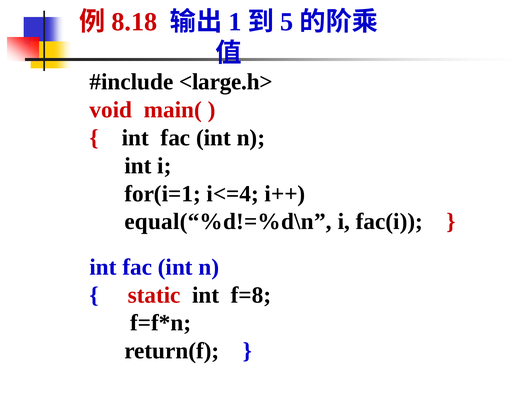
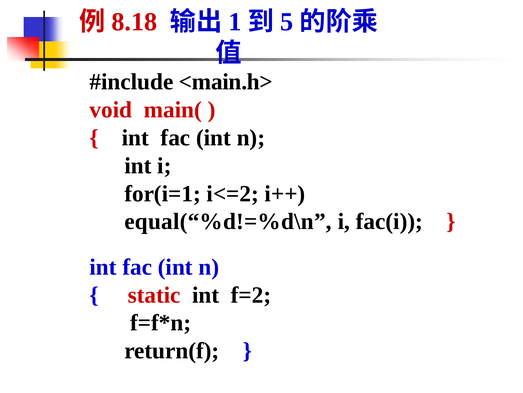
<large.h>: <large.h> -> <main.h> (226, 82)
i<=4: i<=4 -> i<=2 (233, 193)
f=8: f=8 -> f=2 (251, 294)
